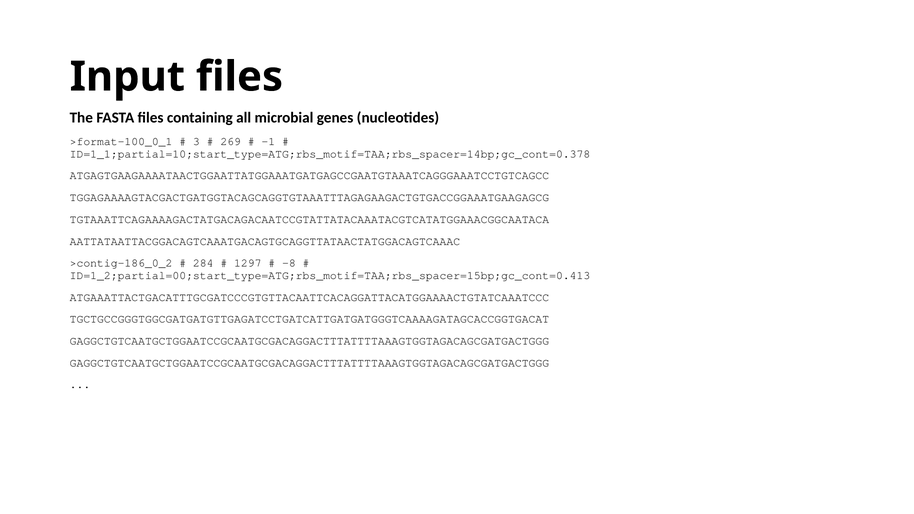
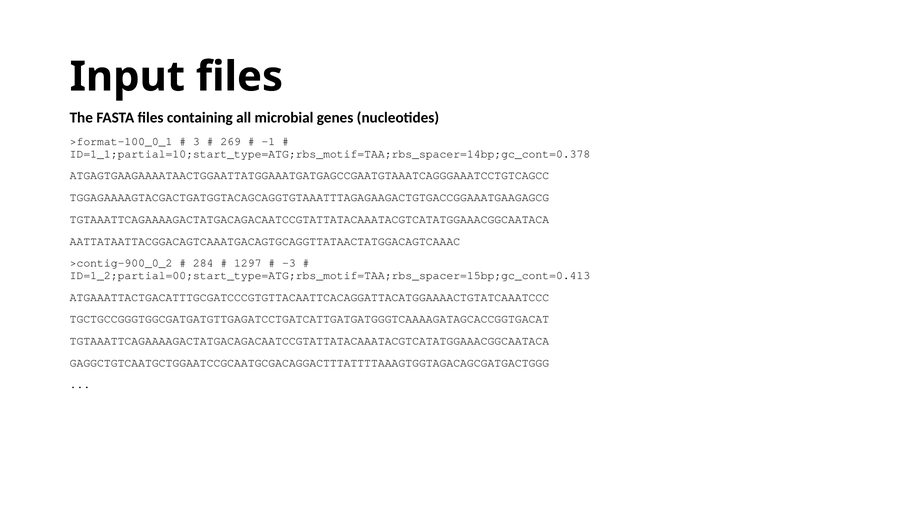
>contig-186_0_2: >contig-186_0_2 -> >contig-900_0_2 (121, 263)
-8: -8 -> -3 (289, 263)
GAGGCTGTCAATGCTGGAATCCGCAATGCGACAGGACTTTATTTTAAAGTGGTAGACAGCGATGACTGGG: GAGGCTGTCAATGCTGGAATCCGCAATGCGACAGGACTTTATTTTAAAGTGGTAGACAGCGATGACTGGG -> TGTAAATTCAGAAAAGACTATGACAGACAATCCGTATTATACAAATACGTCATATGGAAACGGCAATACA (309, 341)
